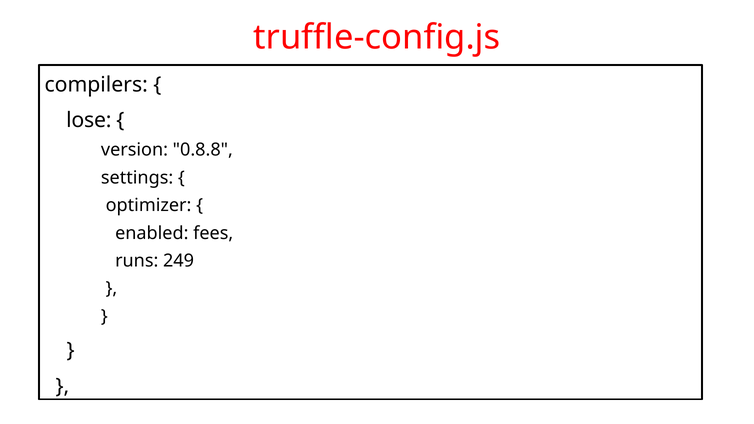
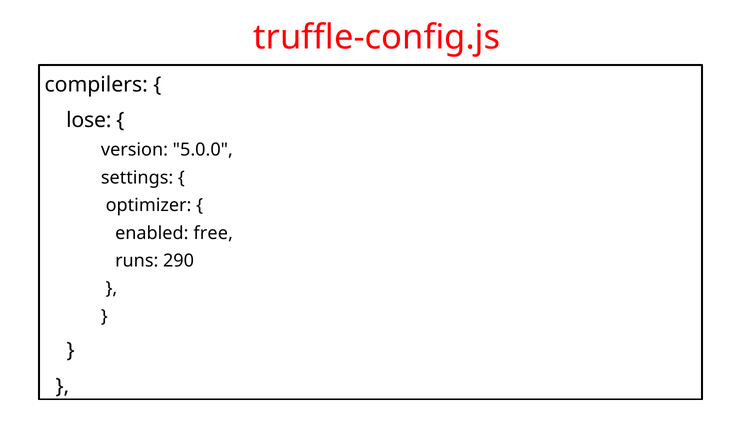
0.8.8: 0.8.8 -> 5.0.0 (203, 150)
fees: fees -> free (213, 233)
249: 249 -> 290 (179, 261)
